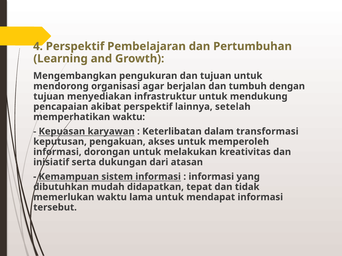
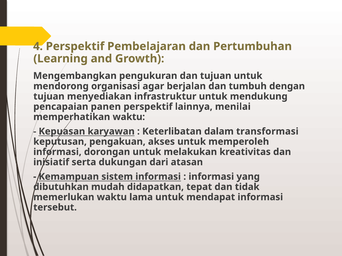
akibat: akibat -> panen (106, 107)
setelah: setelah -> menilai (233, 107)
